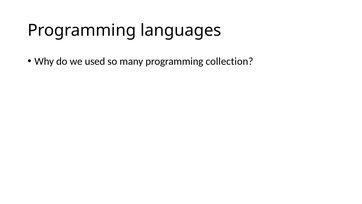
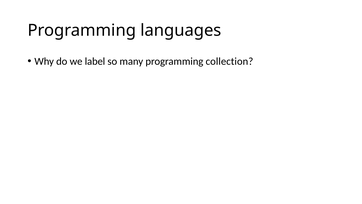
used: used -> label (95, 61)
